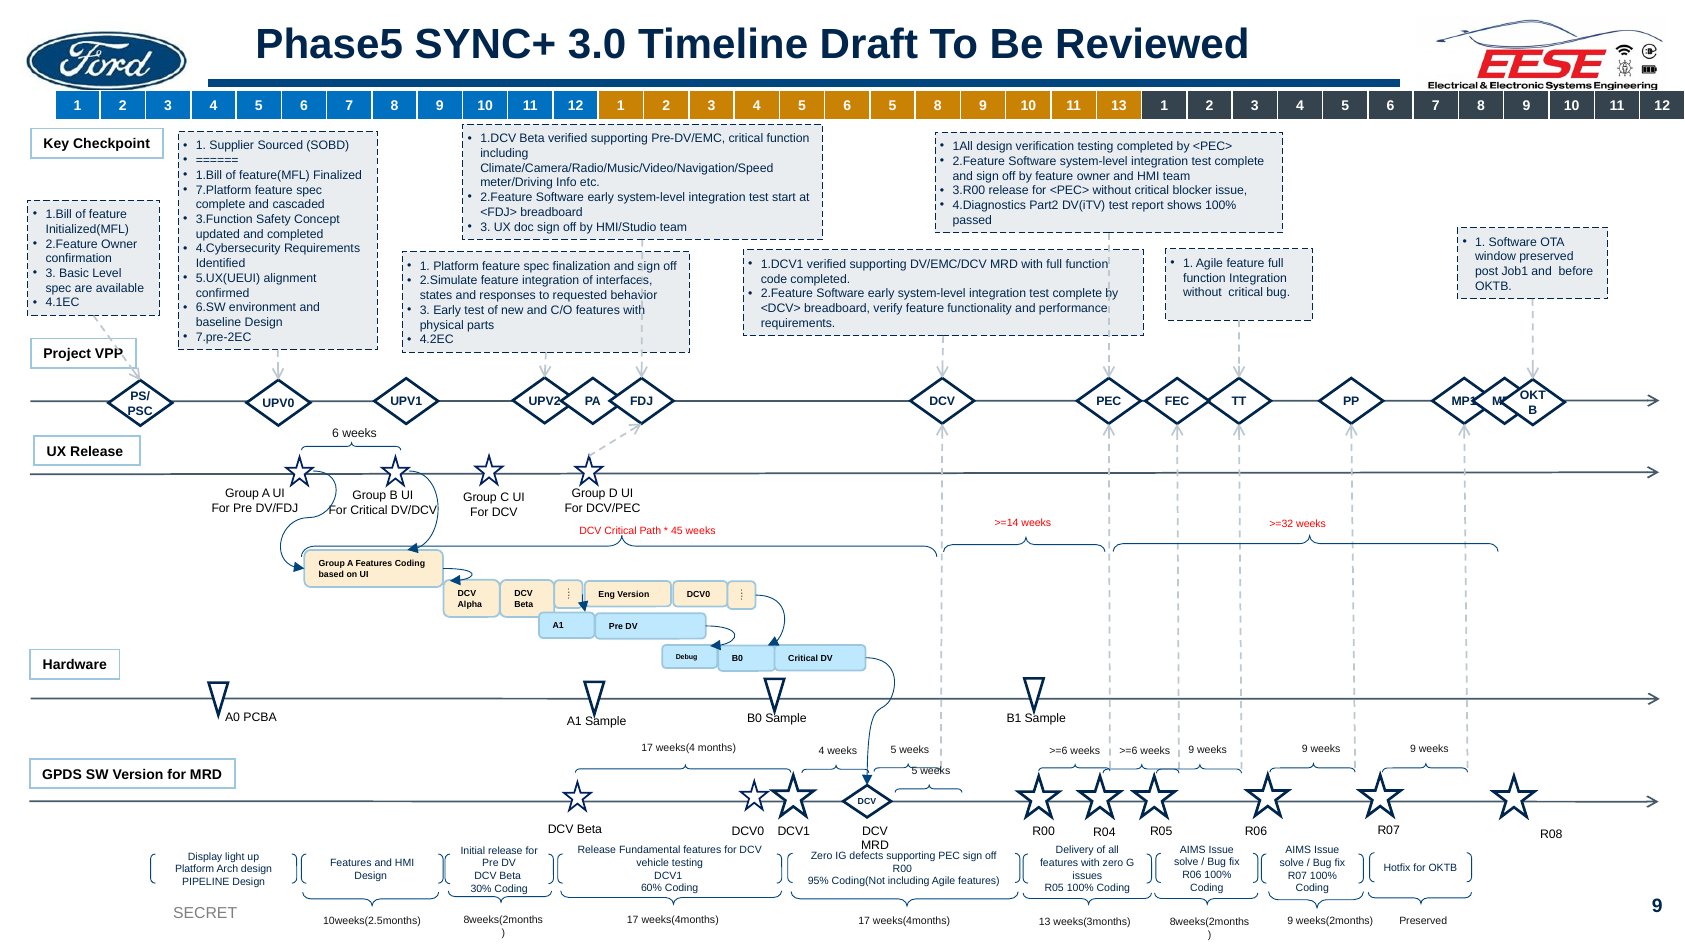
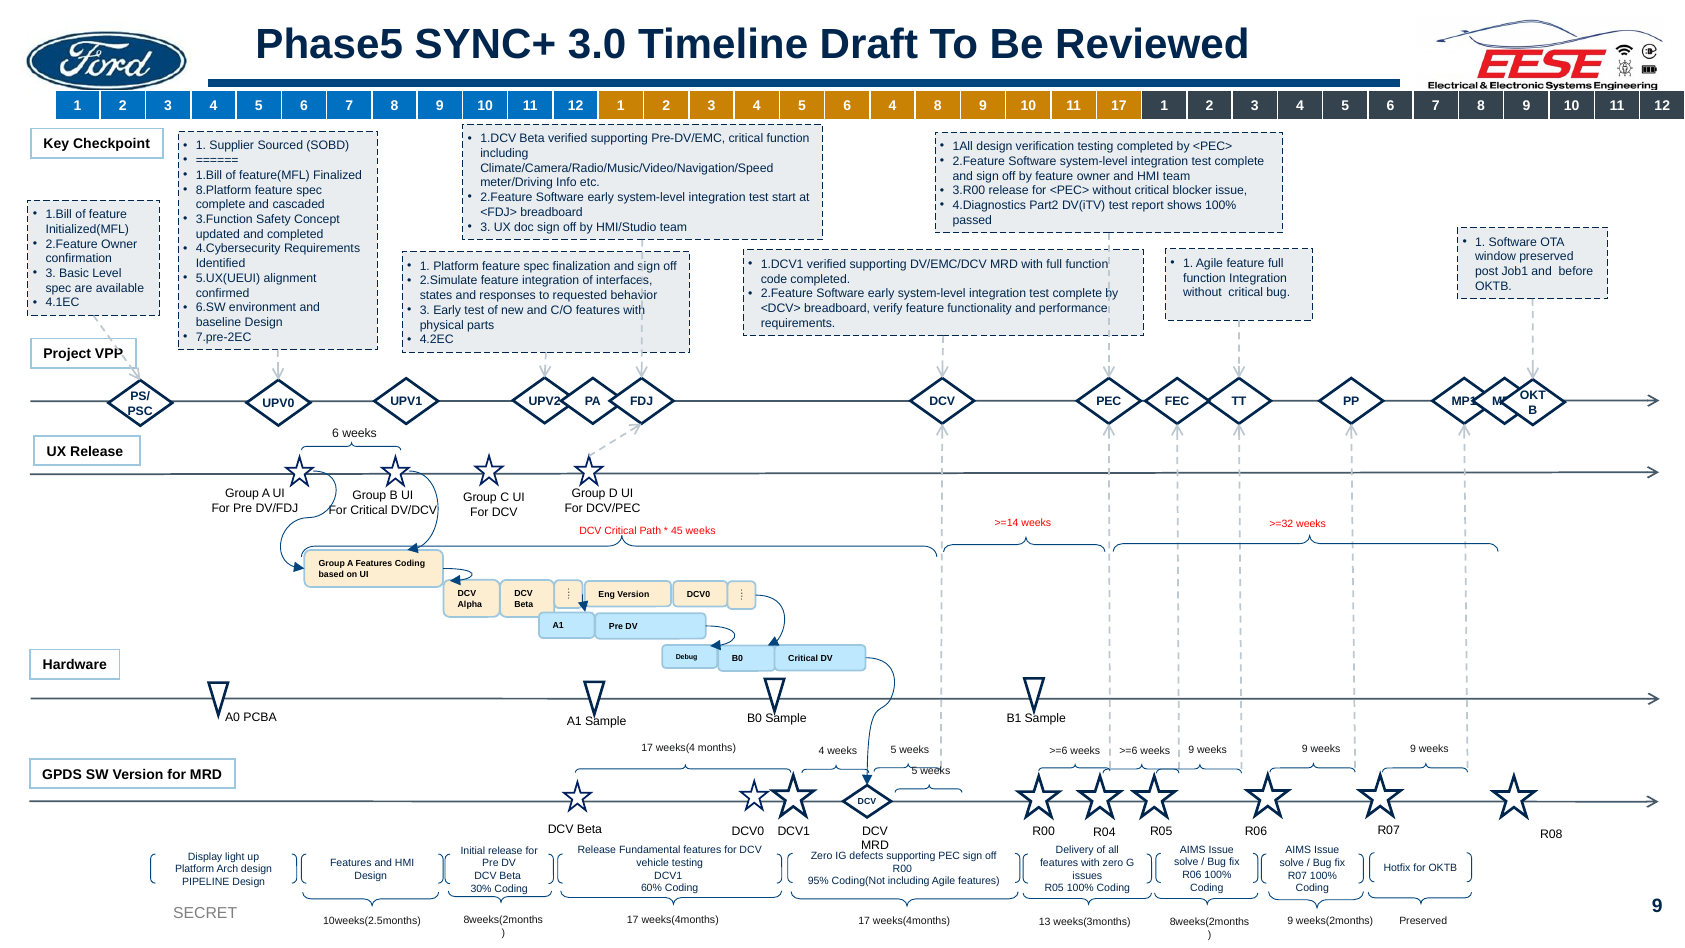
6 5: 5 -> 4 (893, 106)
11 13: 13 -> 17 (1119, 106)
7.Platform: 7.Platform -> 8.Platform (224, 190)
